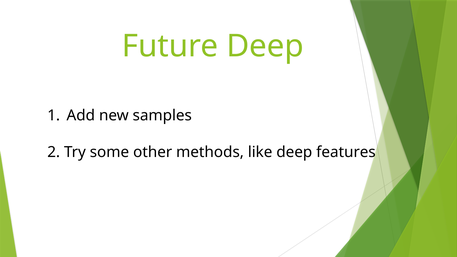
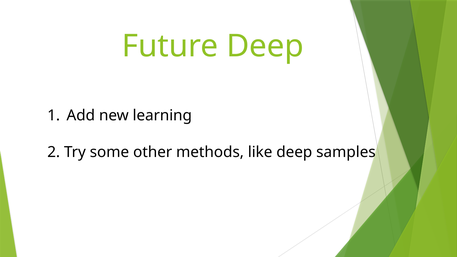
samples: samples -> learning (162, 116)
features: features -> samples (346, 152)
